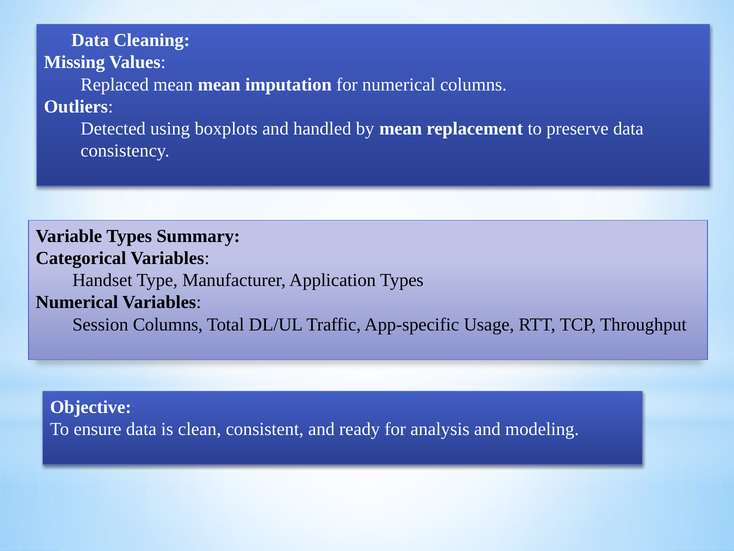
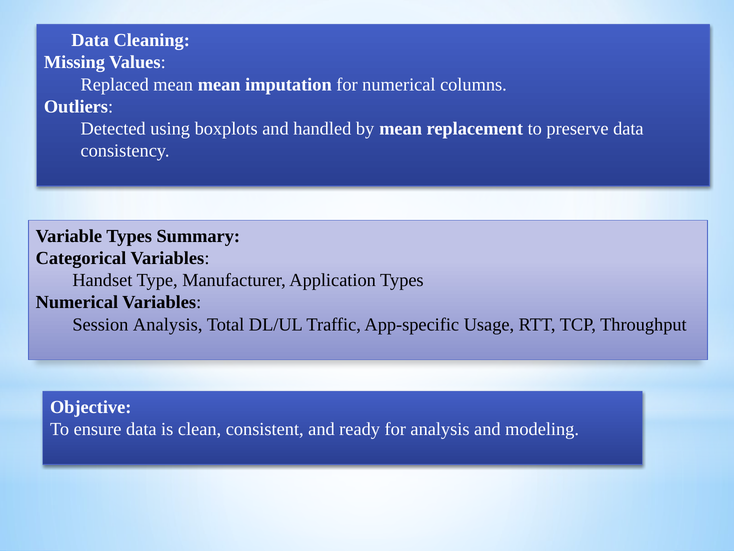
Session Columns: Columns -> Analysis (168, 324)
